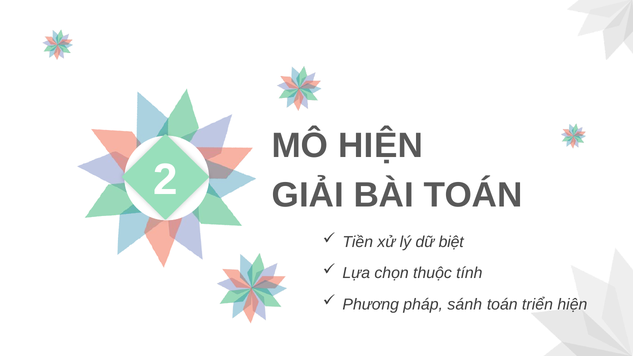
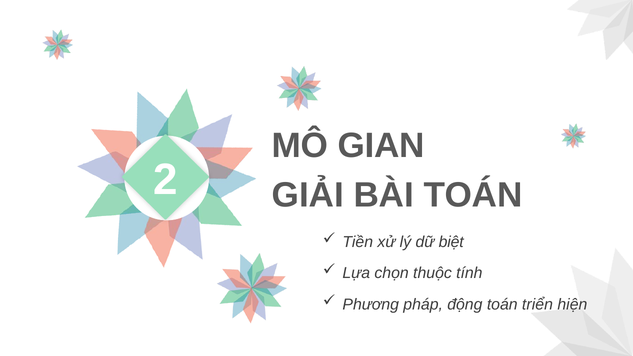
MÔ HIỆN: HIỆN -> GIAN (381, 146)
sánh: sánh -> động (465, 304)
